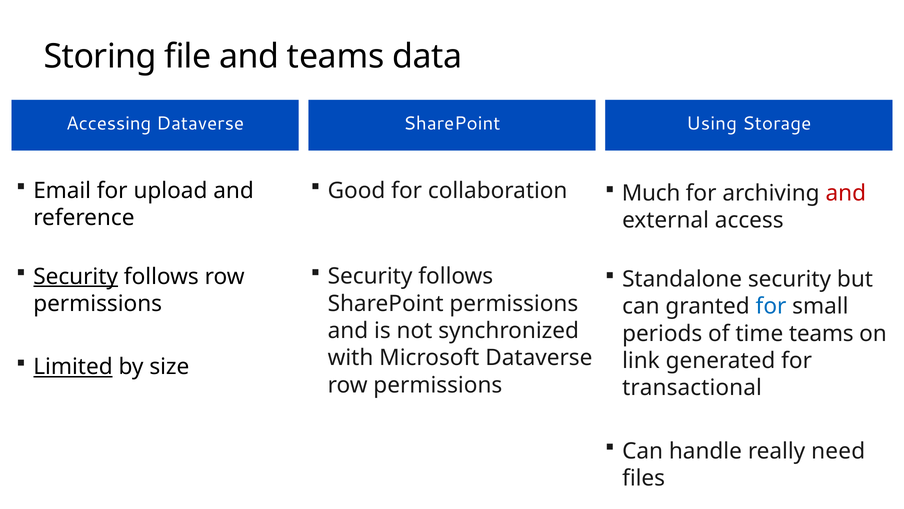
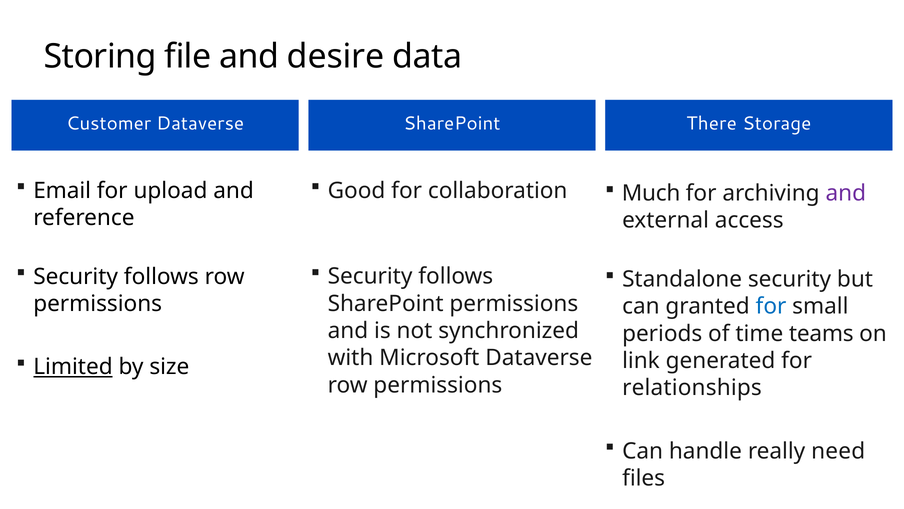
and teams: teams -> desire (336, 57)
Accessing: Accessing -> Customer (109, 123)
Using: Using -> There (712, 123)
and colour: red -> purple (846, 193)
Security underline: present -> none (76, 276)
transactional: transactional -> relationships (692, 387)
